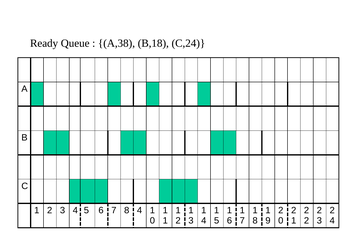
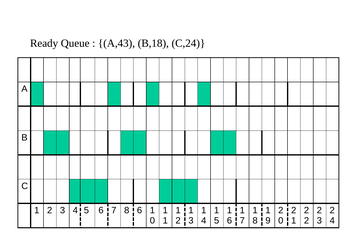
A,38: A,38 -> A,43 (117, 43)
8 4: 4 -> 6 (140, 211)
